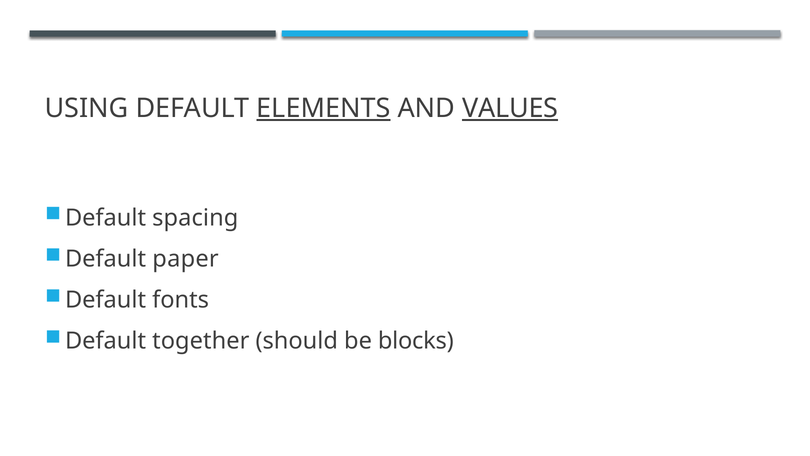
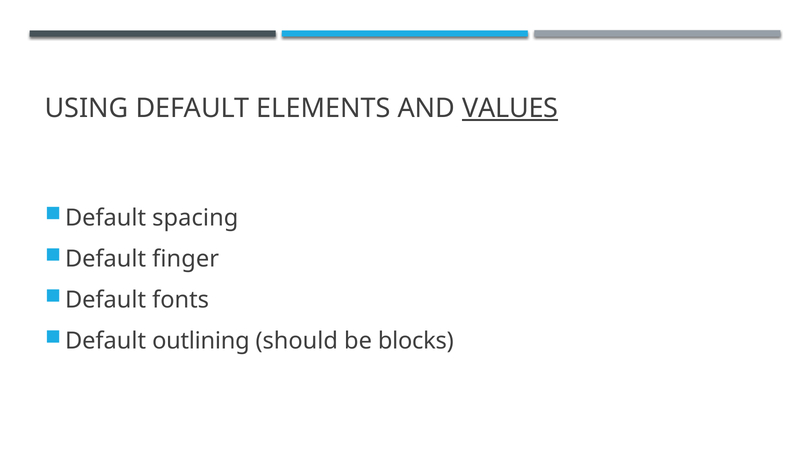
ELEMENTS underline: present -> none (323, 108)
paper: paper -> finger (186, 259)
together: together -> outlining (201, 341)
